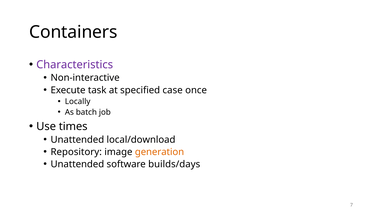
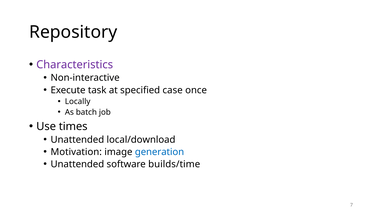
Containers: Containers -> Repository (73, 32)
Repository: Repository -> Motivation (76, 152)
generation colour: orange -> blue (160, 152)
builds/days: builds/days -> builds/time (174, 164)
